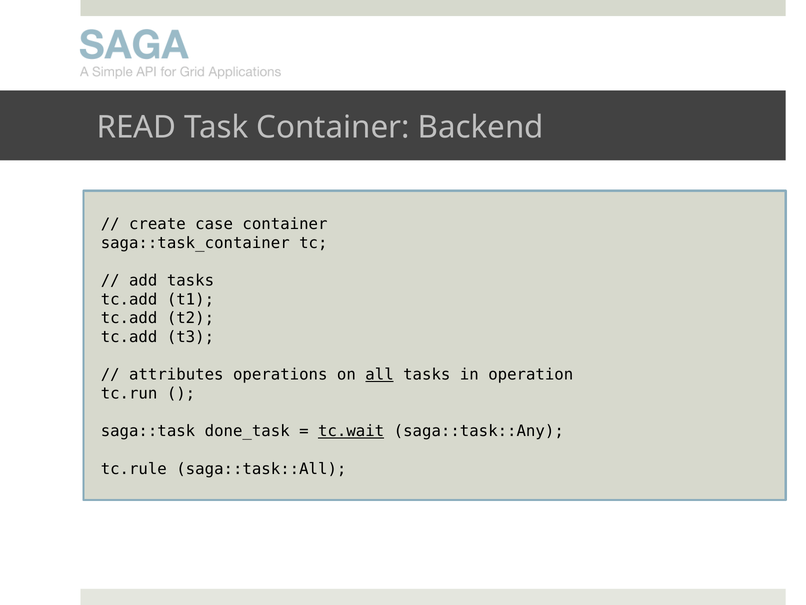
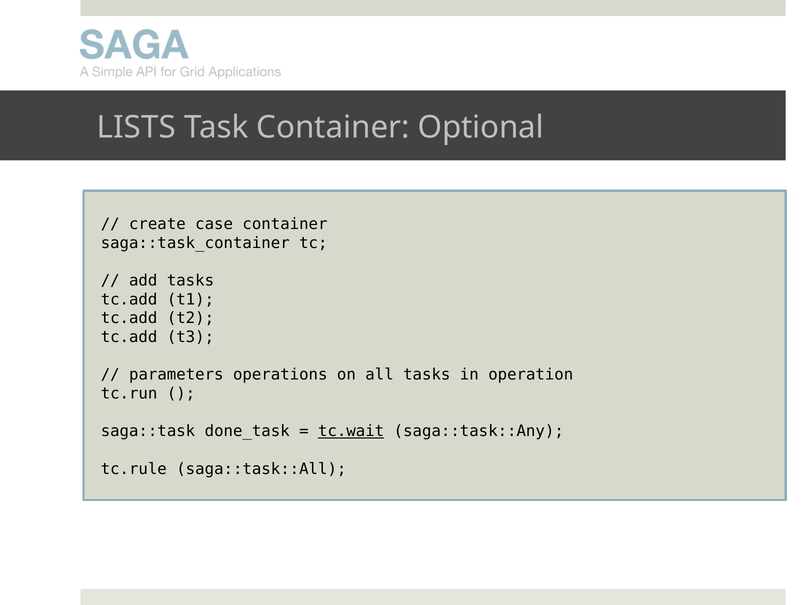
READ: READ -> LISTS (136, 127)
Backend: Backend -> Optional (481, 127)
attributes: attributes -> parameters (176, 374)
all underline: present -> none (380, 374)
